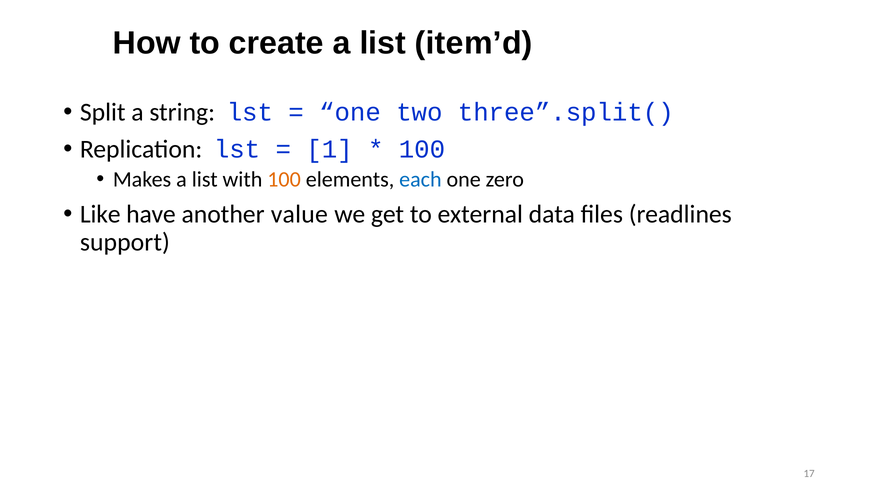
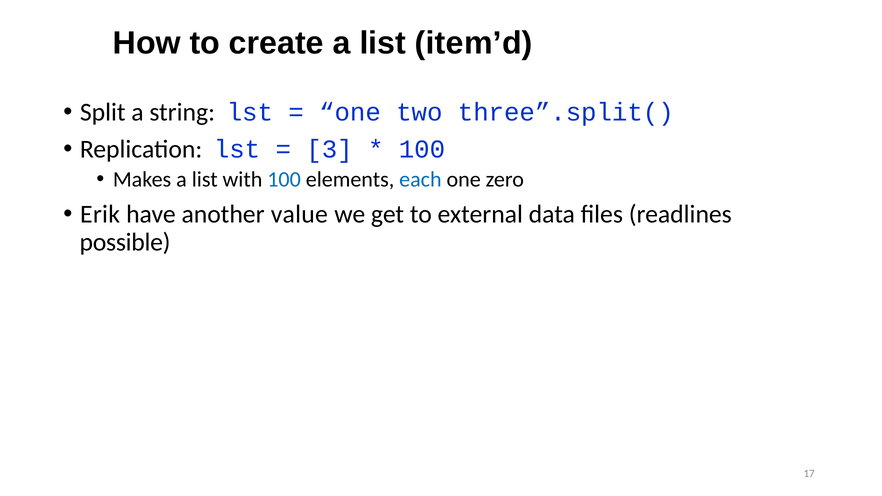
1: 1 -> 3 (329, 149)
100 colour: orange -> blue (284, 180)
Like: Like -> Erik (100, 215)
support: support -> possible (125, 242)
